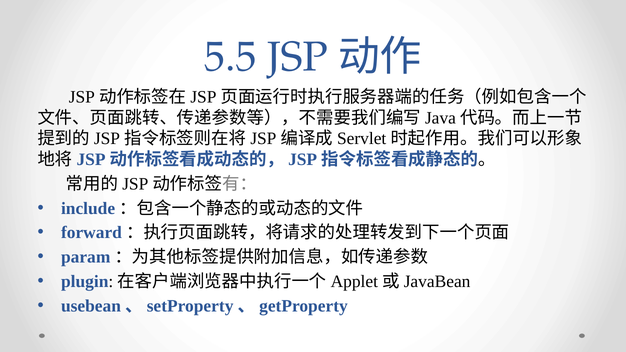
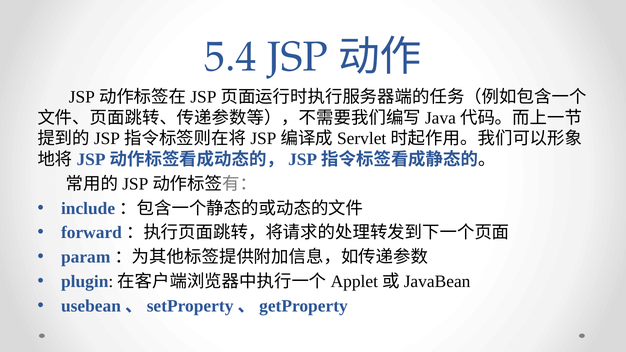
5.5: 5.5 -> 5.4 (231, 57)
